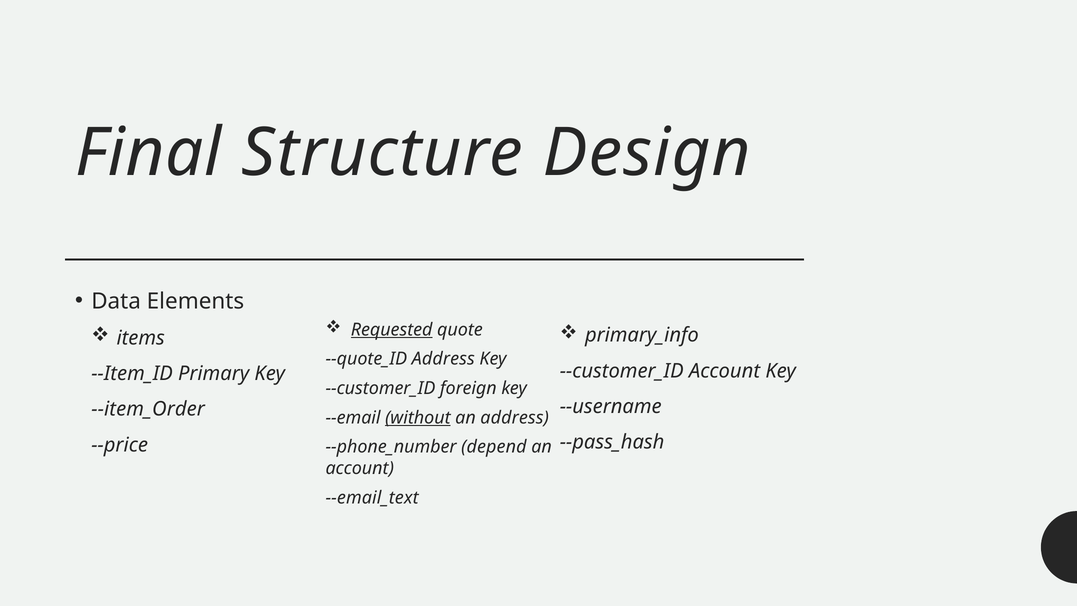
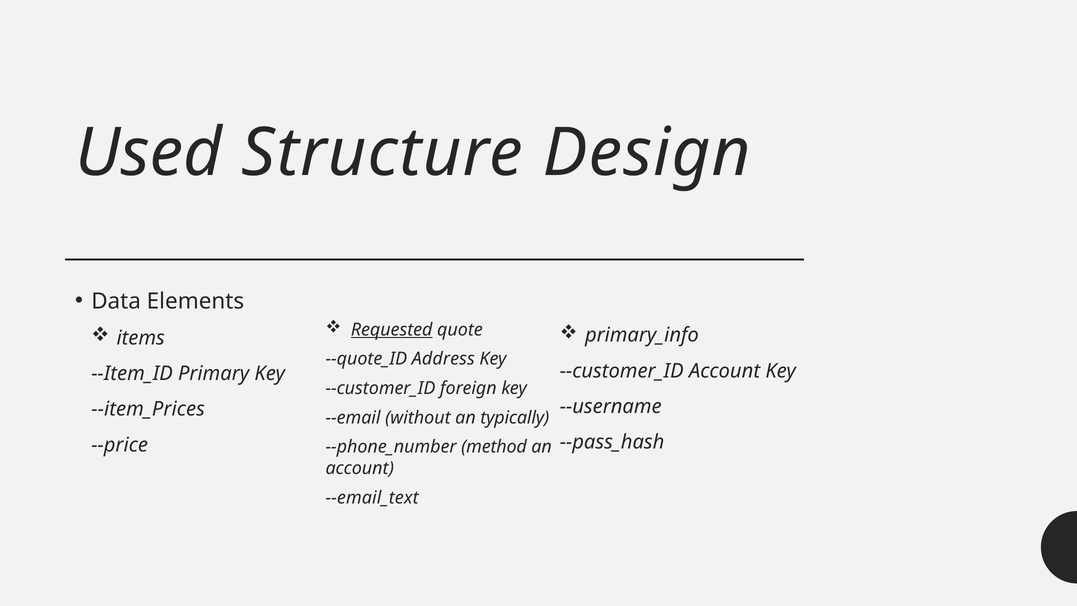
Final: Final -> Used (149, 153)
--item_Order: --item_Order -> --item_Prices (148, 409)
without underline: present -> none (418, 418)
an address: address -> typically (515, 418)
depend: depend -> method (494, 447)
